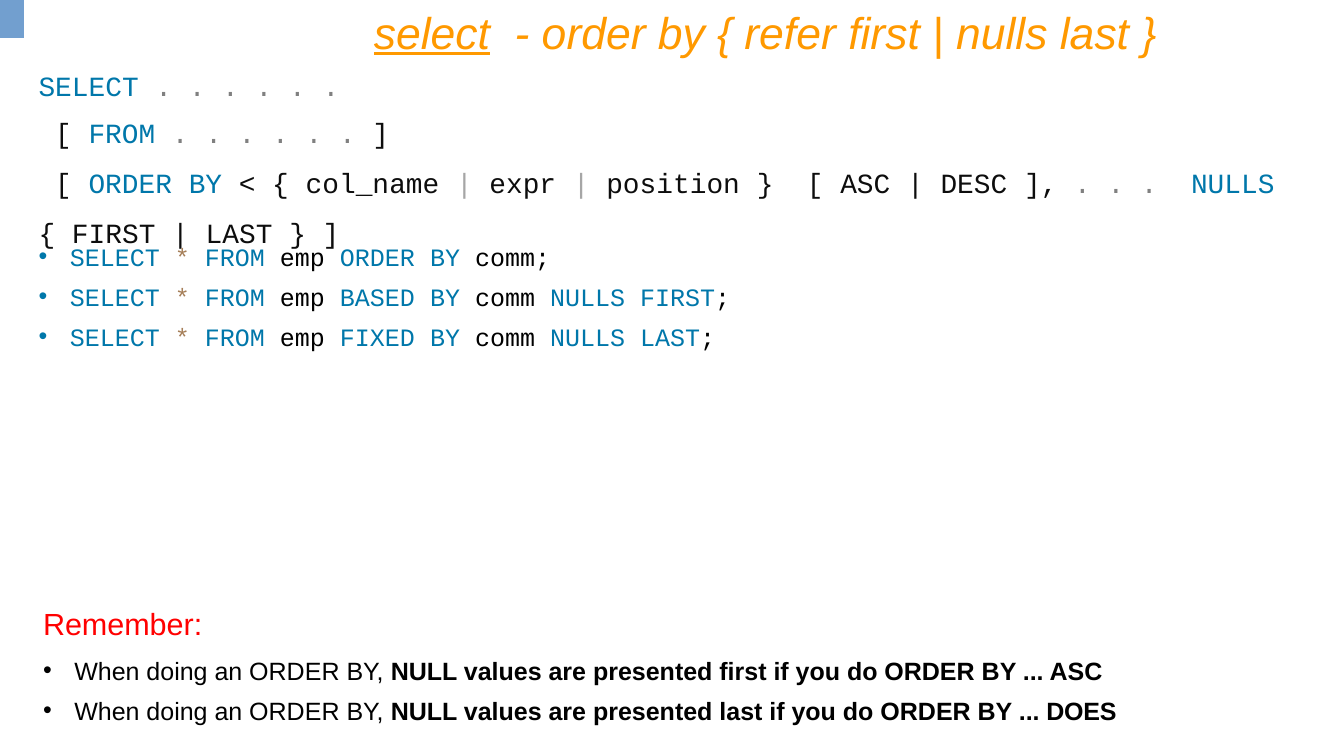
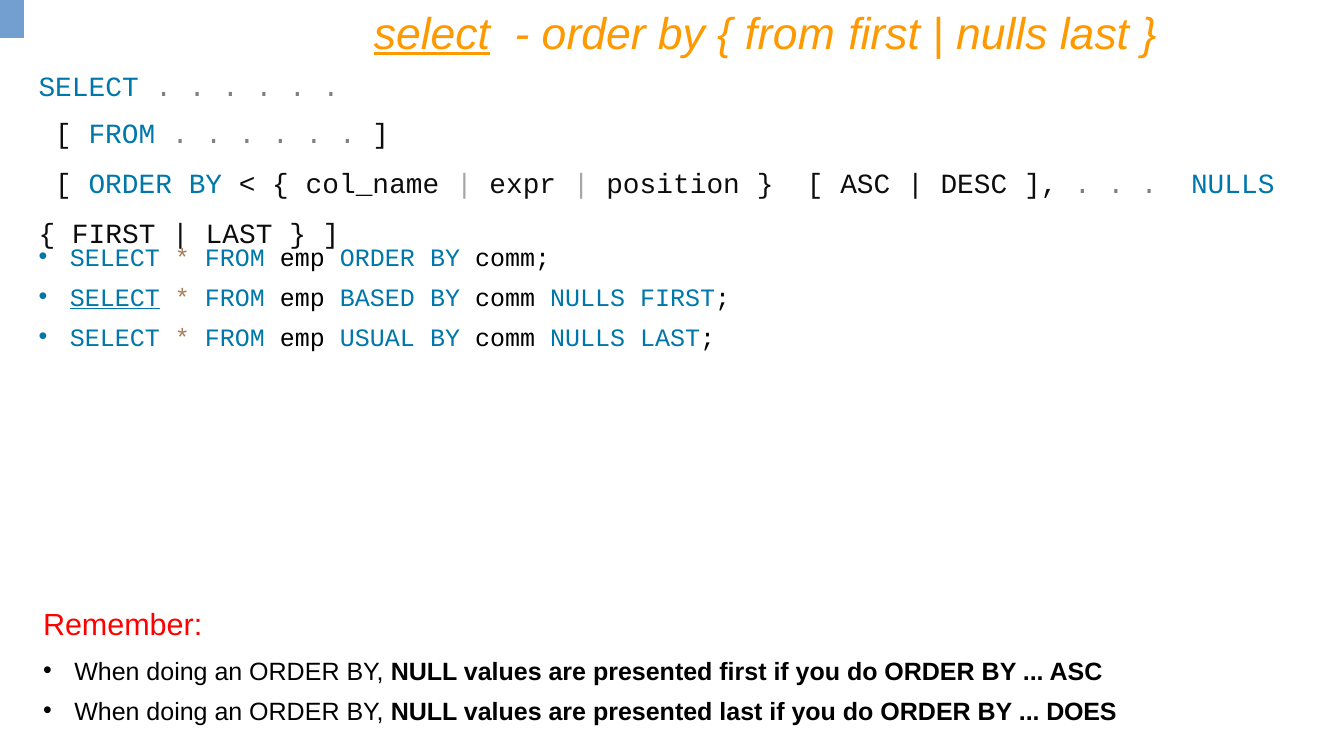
refer: refer -> from (790, 35)
SELECT underline: none -> present (115, 298)
FIXED: FIXED -> USUAL (377, 338)
